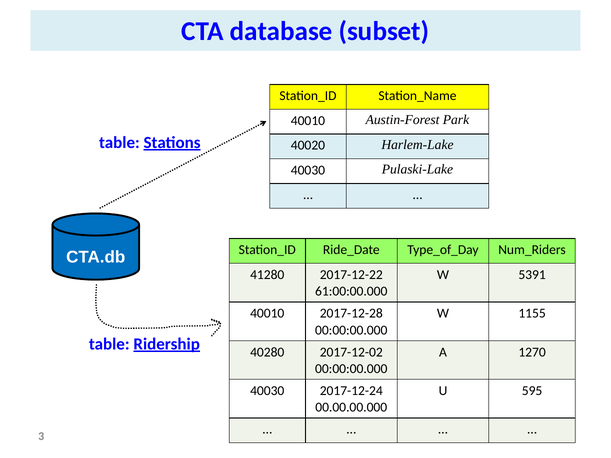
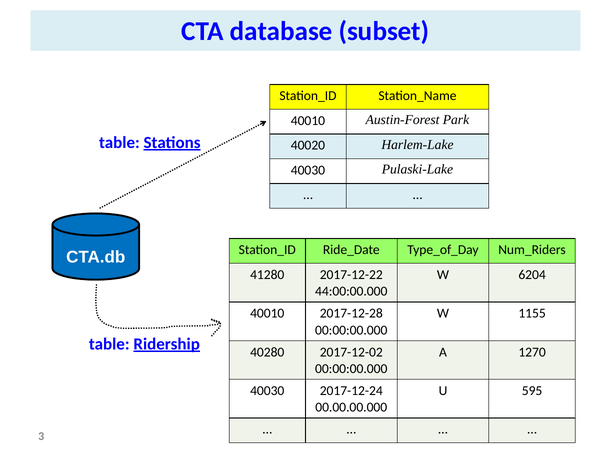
5391: 5391 -> 6204 (532, 275)
61:00:00.000: 61:00:00.000 -> 44:00:00.000 (351, 292)
